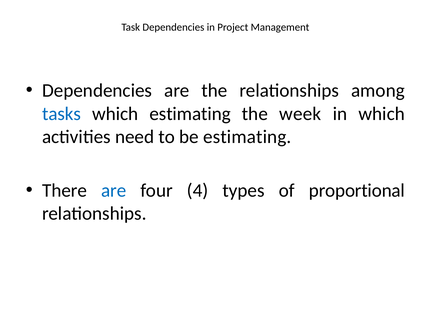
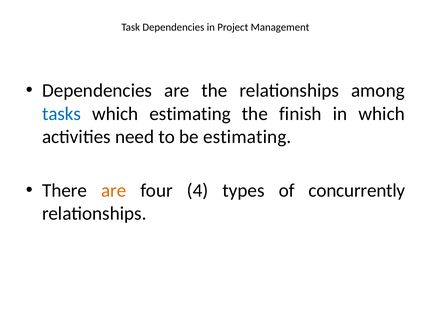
week: week -> finish (300, 113)
are colour: blue -> orange (114, 190)
proportional: proportional -> concurrently (357, 190)
